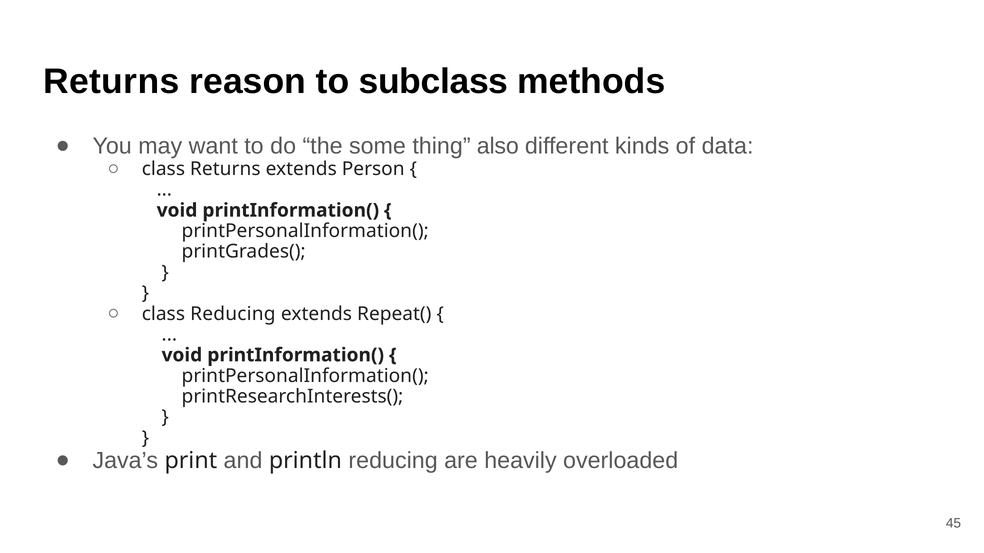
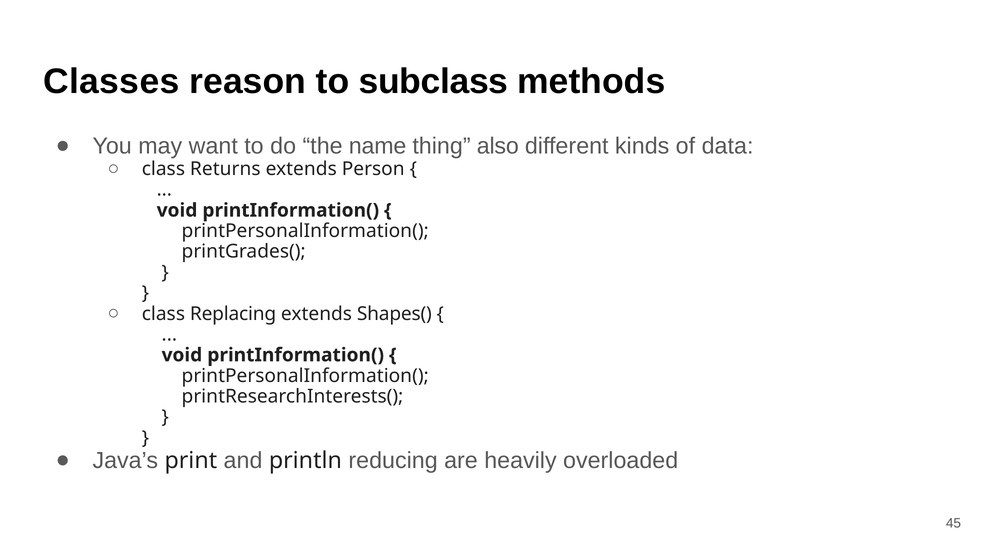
Returns: Returns -> Classes (111, 82)
some: some -> name (378, 146)
class Reducing: Reducing -> Replacing (233, 314)
Repeat(: Repeat( -> Shapes( (394, 314)
